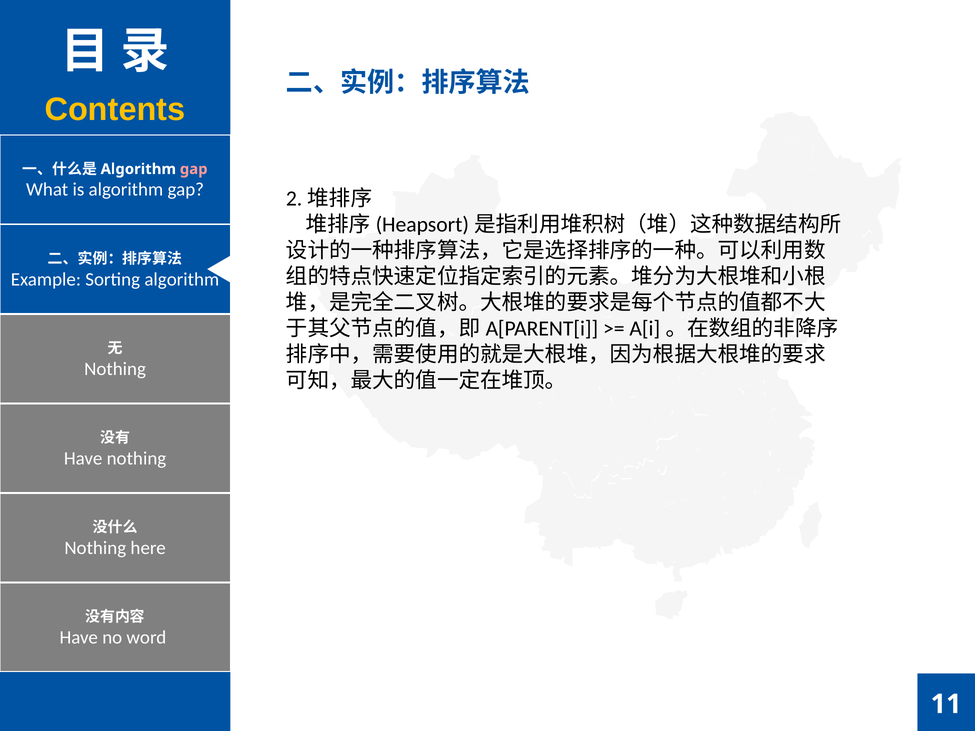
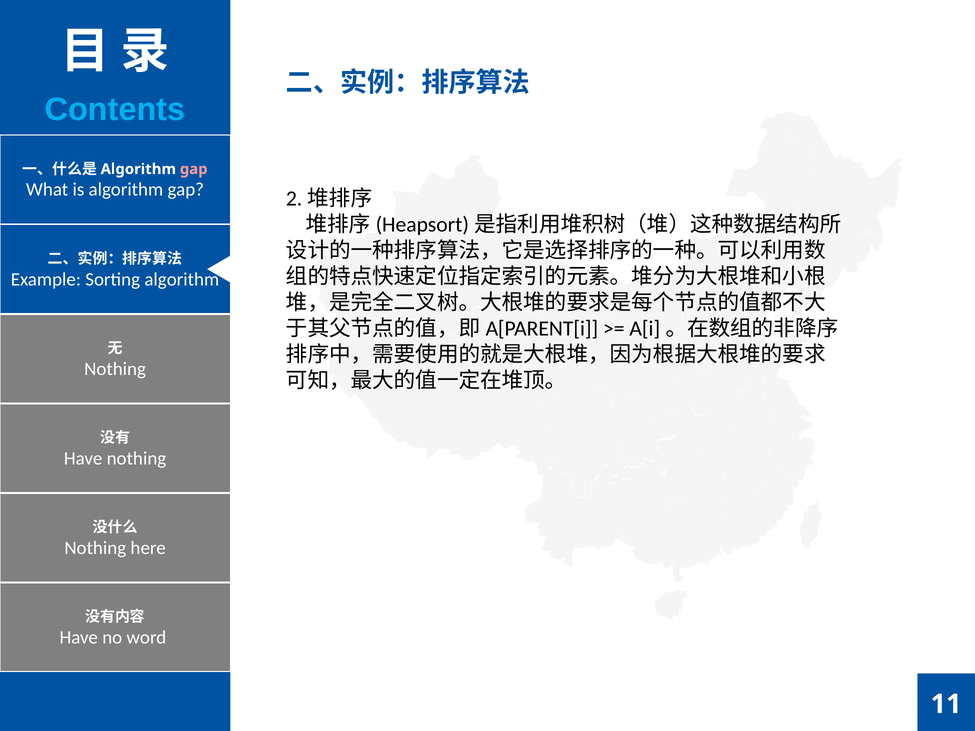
Contents colour: yellow -> light blue (115, 110)
